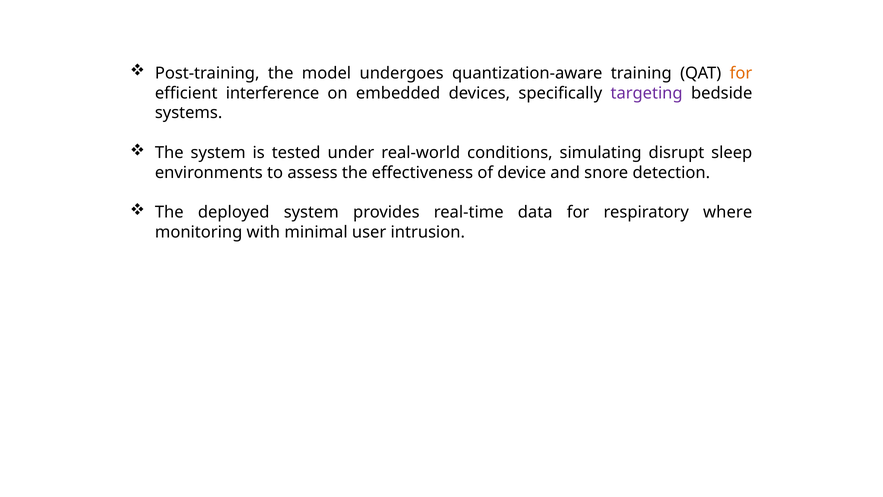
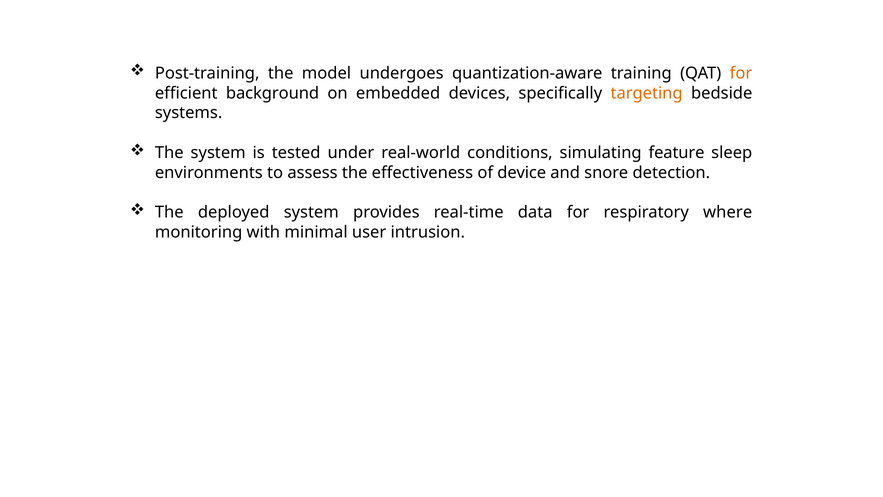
interference: interference -> background (273, 93)
targeting colour: purple -> orange (647, 93)
disrupt: disrupt -> feature (677, 153)
